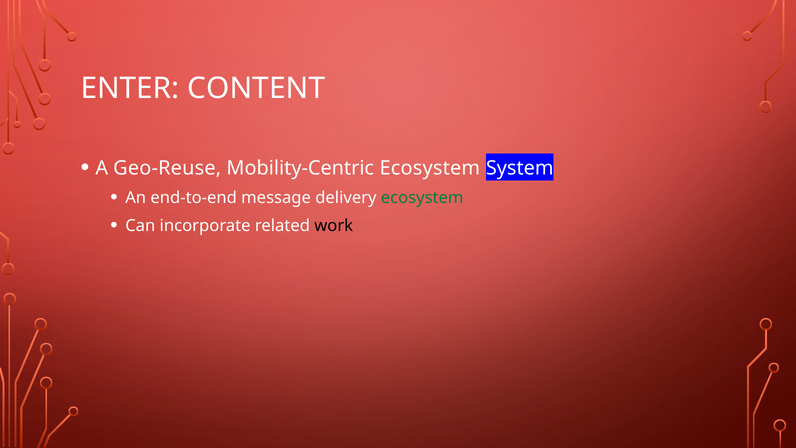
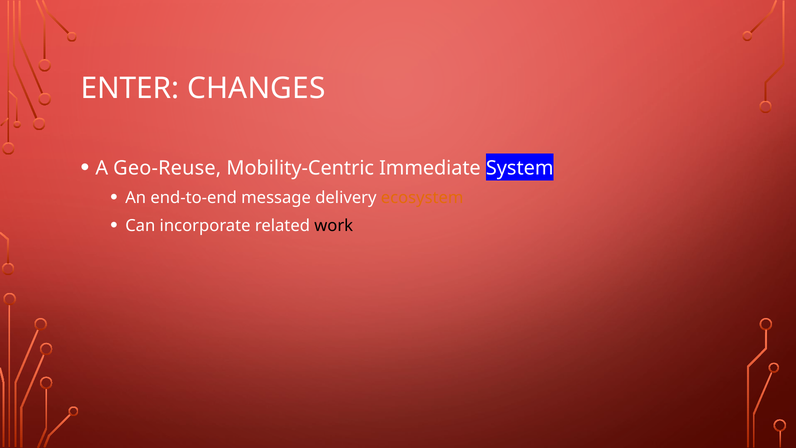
CONTENT: CONTENT -> CHANGES (256, 88)
Mobility-Centric Ecosystem: Ecosystem -> Immediate (430, 168)
ecosystem colour: green -> orange (422, 198)
